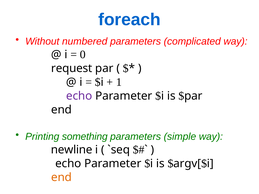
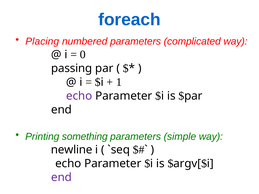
Without: Without -> Placing (42, 42)
request: request -> passing (72, 68)
end colour: orange -> purple (61, 177)
